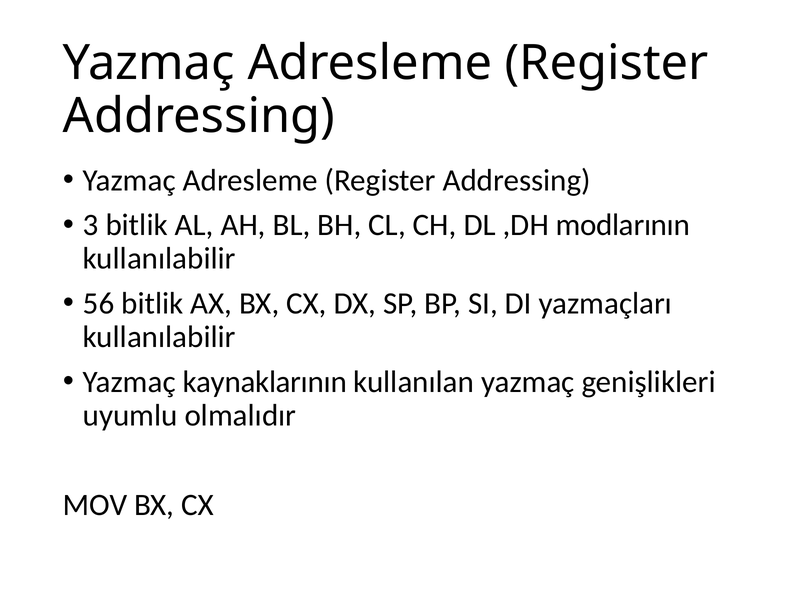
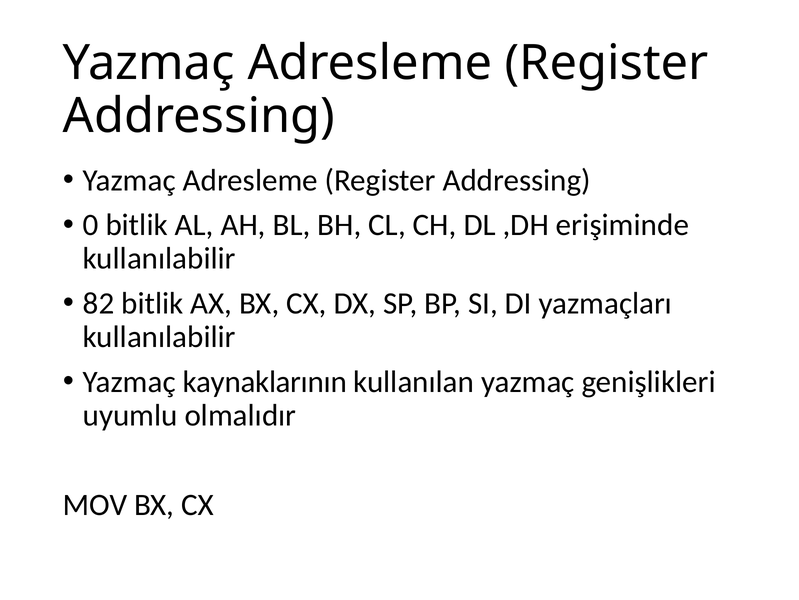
3: 3 -> 0 (91, 225)
modlarının: modlarının -> erişiminde (623, 225)
56: 56 -> 82 (99, 303)
